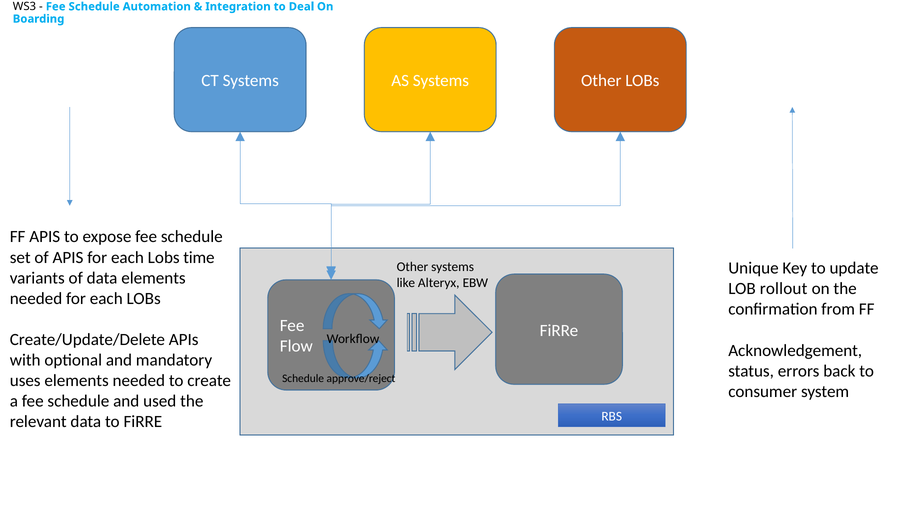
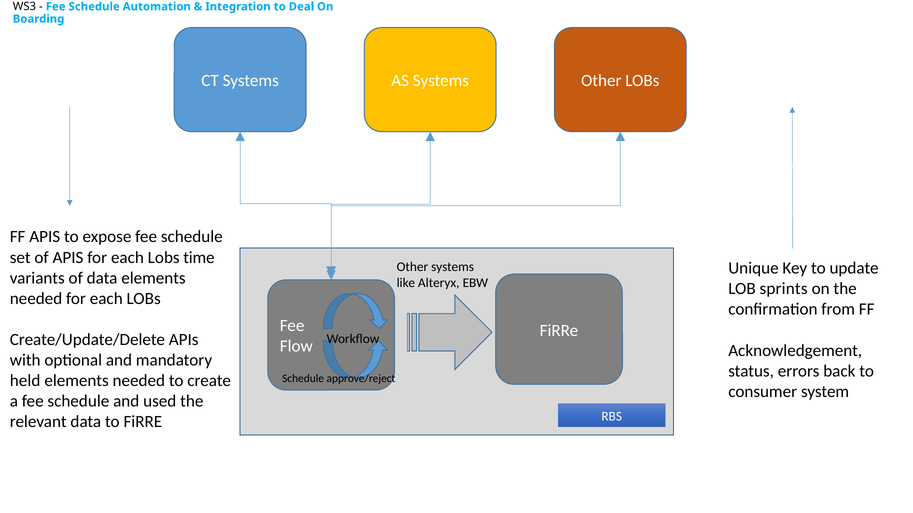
rollout: rollout -> sprints (784, 289)
uses: uses -> held (25, 381)
